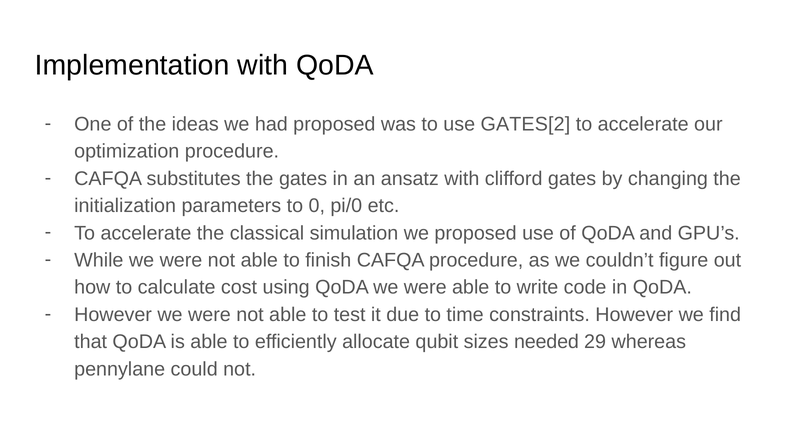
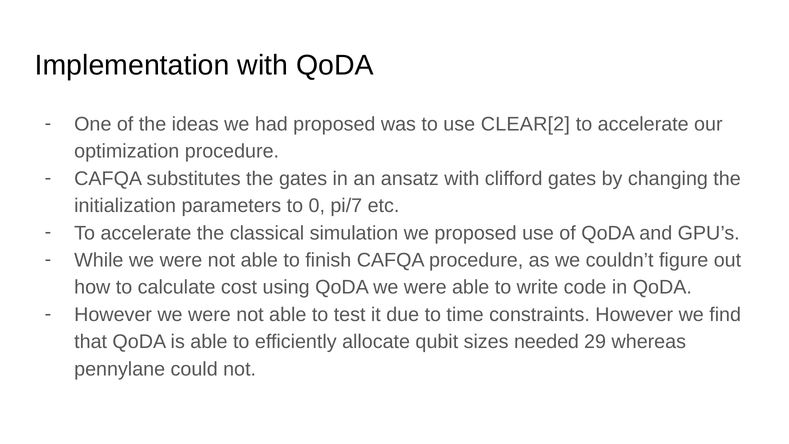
GATES[2: GATES[2 -> CLEAR[2 (525, 124)
pi/0: pi/0 -> pi/7 (346, 206)
